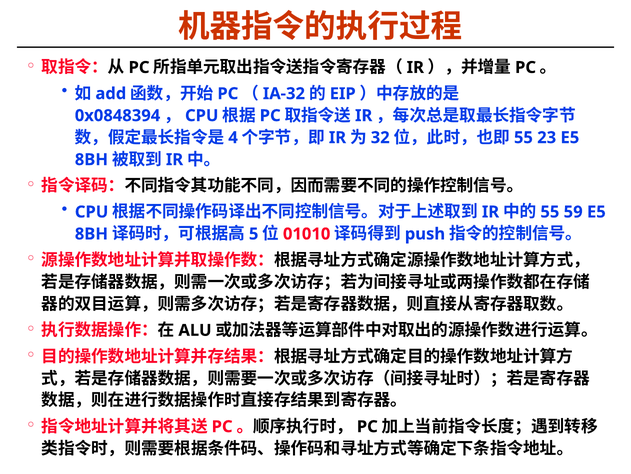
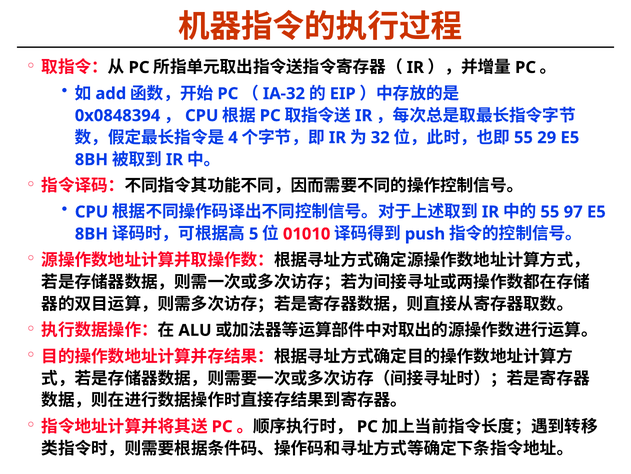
23: 23 -> 29 (547, 137)
59: 59 -> 97 (573, 212)
